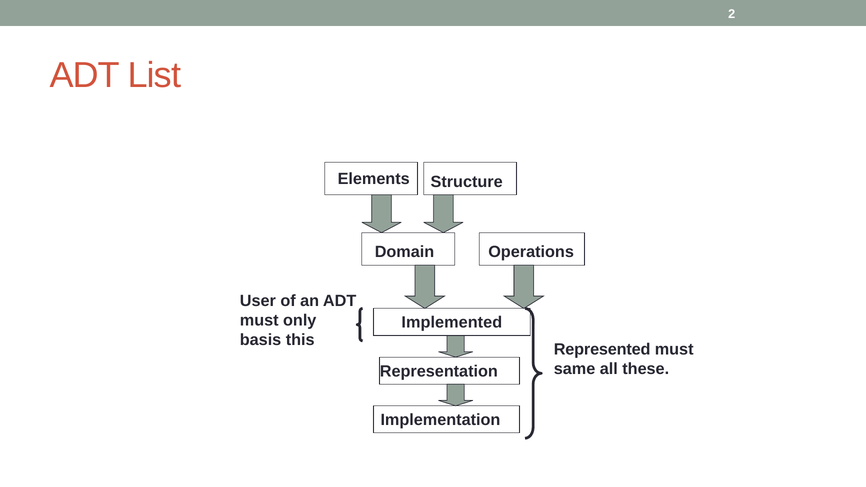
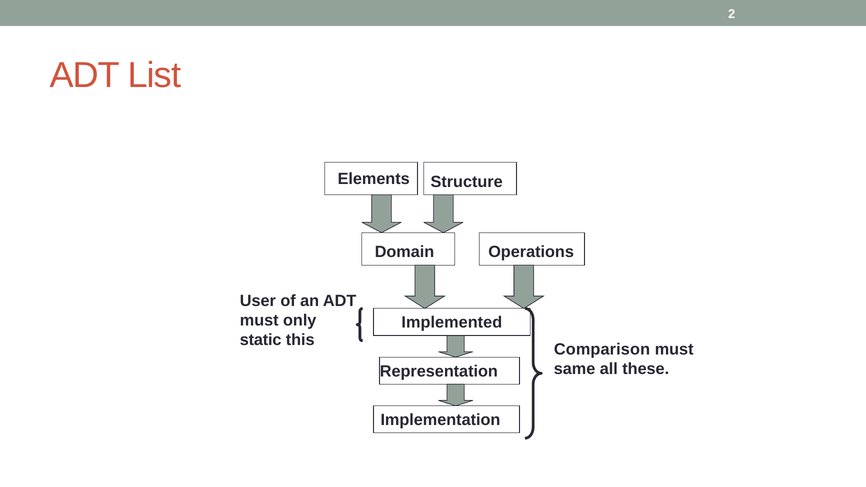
basis: basis -> static (261, 340)
Represented: Represented -> Comparison (602, 350)
